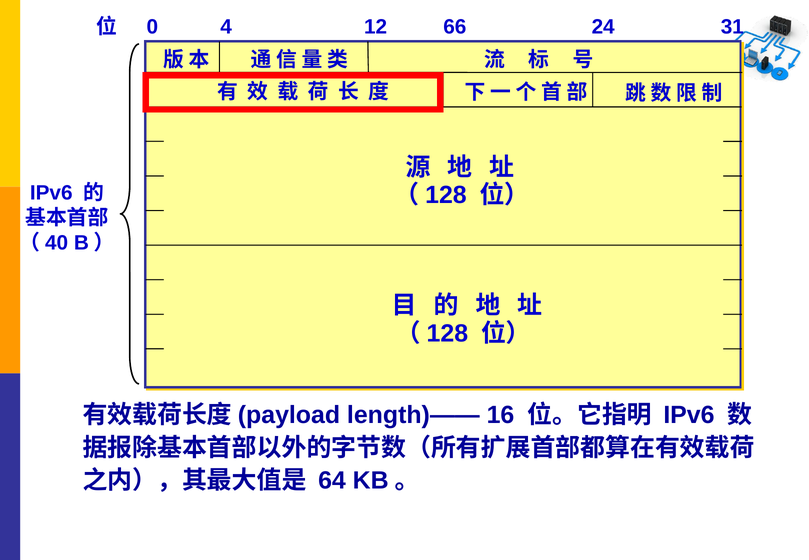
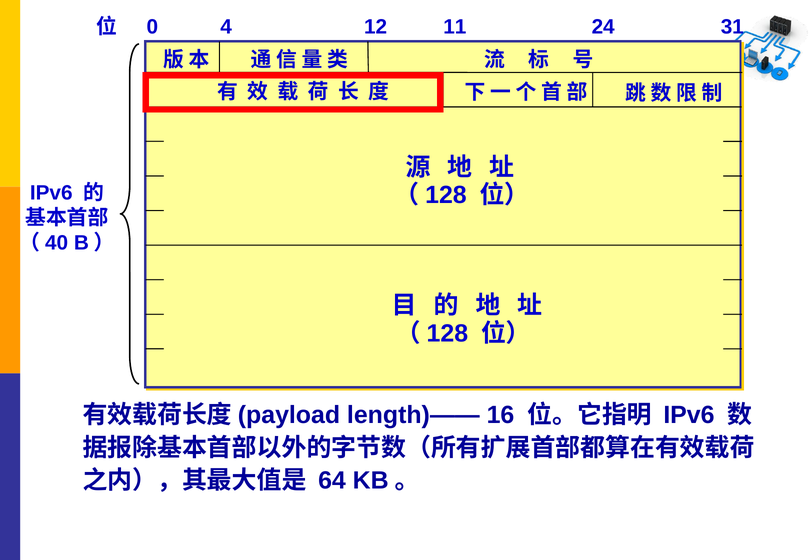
66: 66 -> 11 (455, 27)
